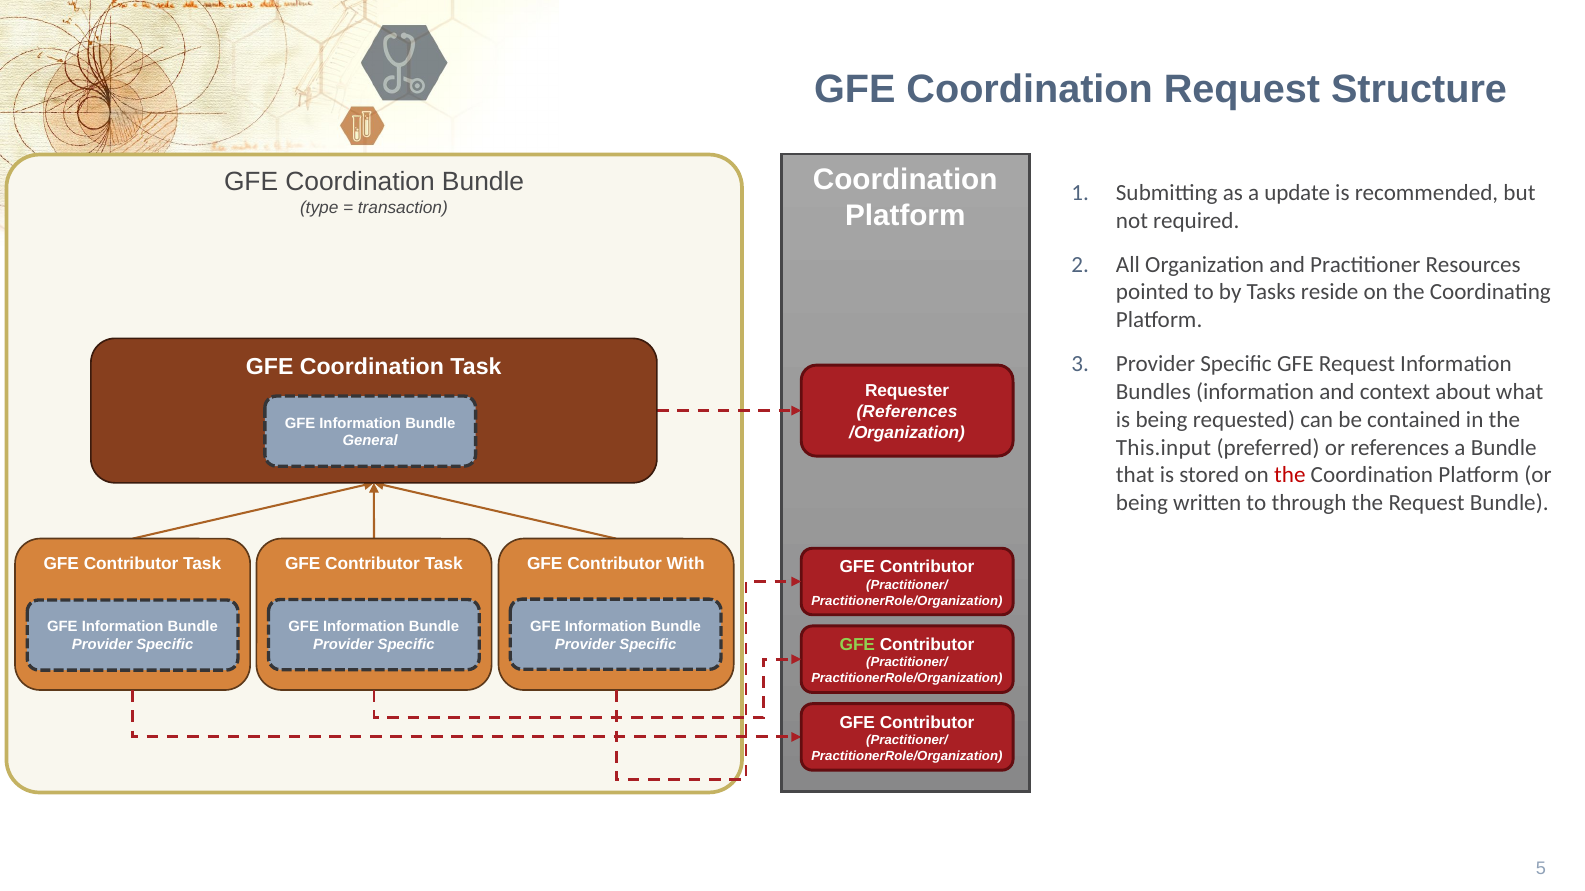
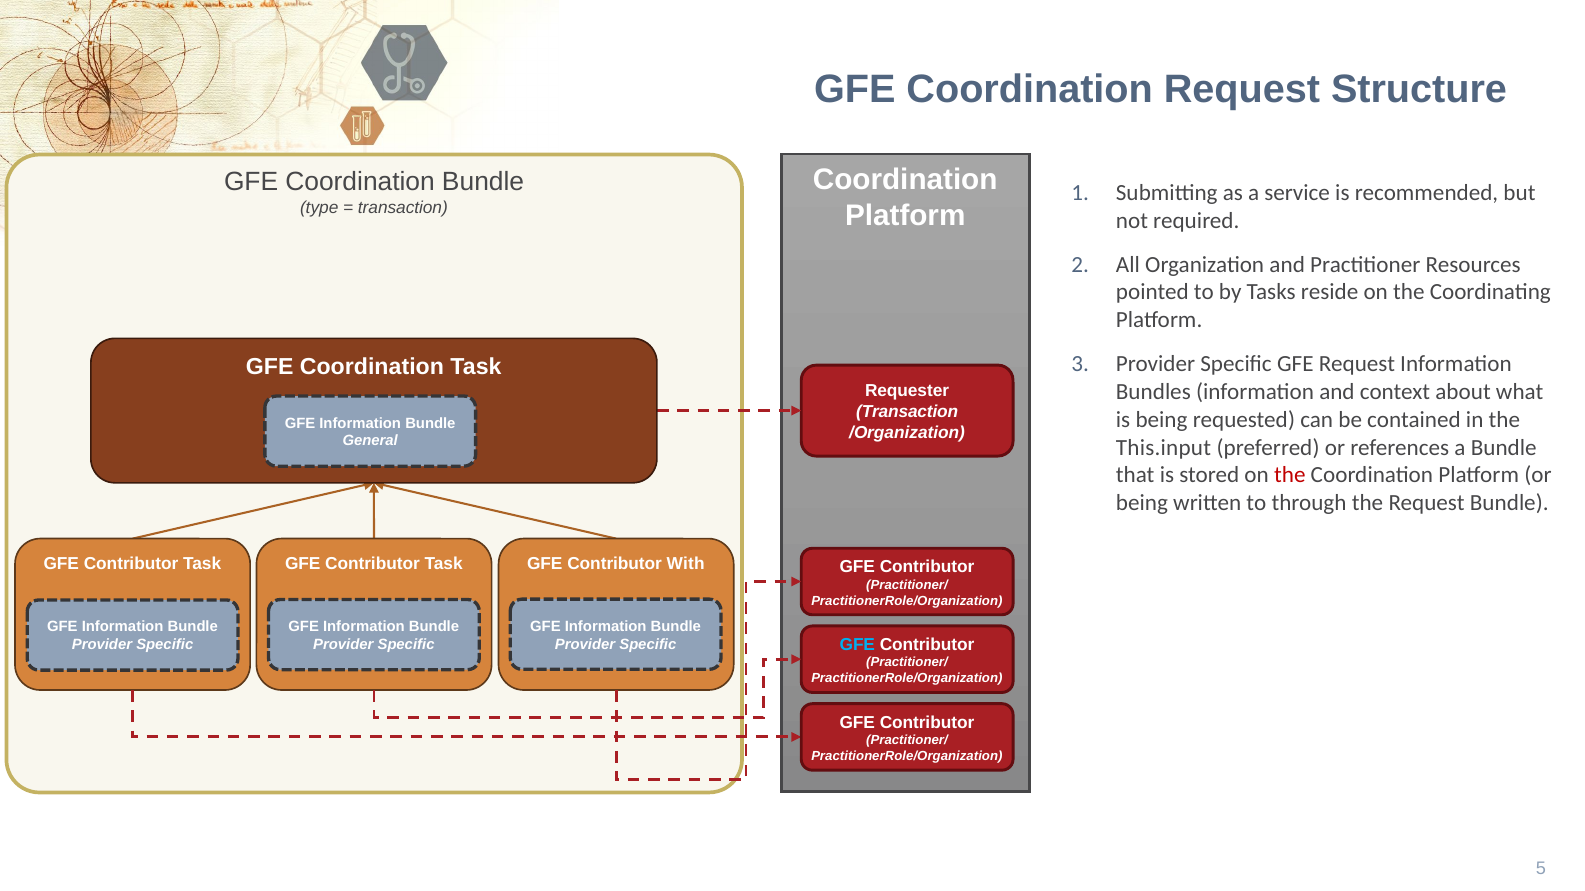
update: update -> service (1297, 193)
References: References -> Transaction (907, 412)
GFE colour: light green -> light blue (857, 645)
